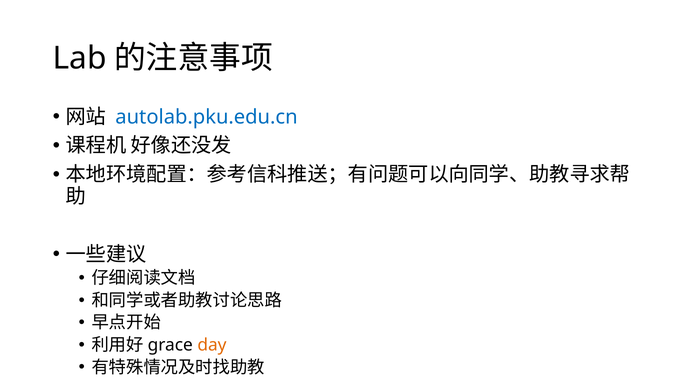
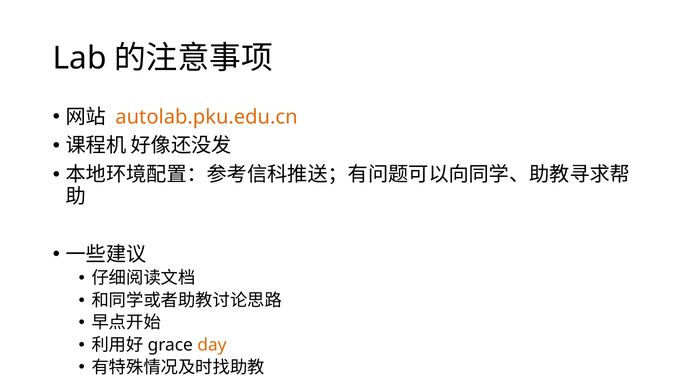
autolab.pku.edu.cn colour: blue -> orange (206, 117)
